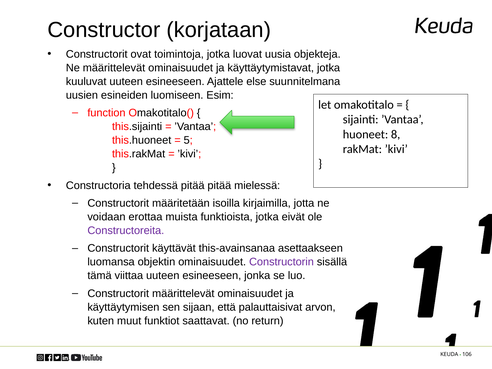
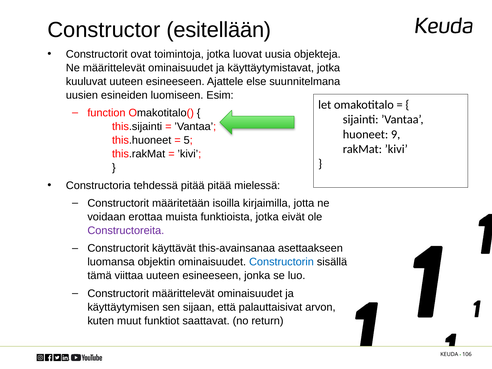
korjataan: korjataan -> esitellään (219, 30)
8: 8 -> 9 (396, 134)
Constructorin colour: purple -> blue (281, 262)
